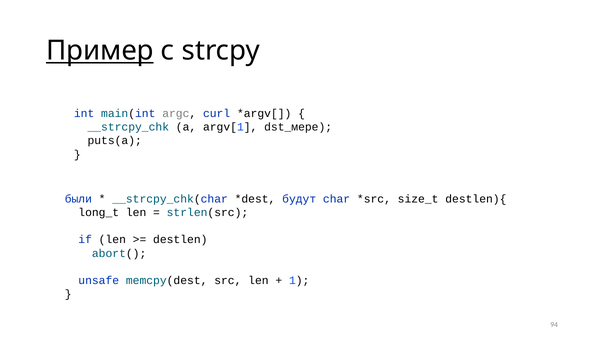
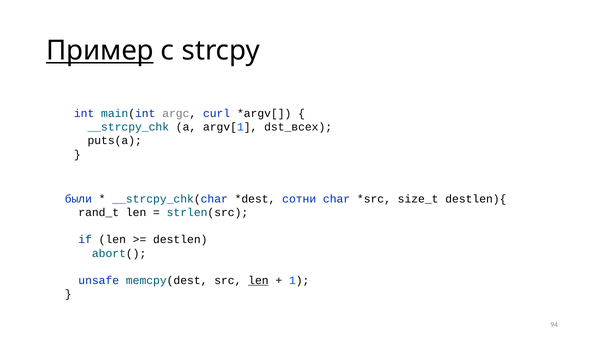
dst_мере: dst_мере -> dst_всех (298, 127)
будут: будут -> сотни (299, 199)
long_t: long_t -> rand_t (99, 212)
len underline: none -> present (258, 280)
